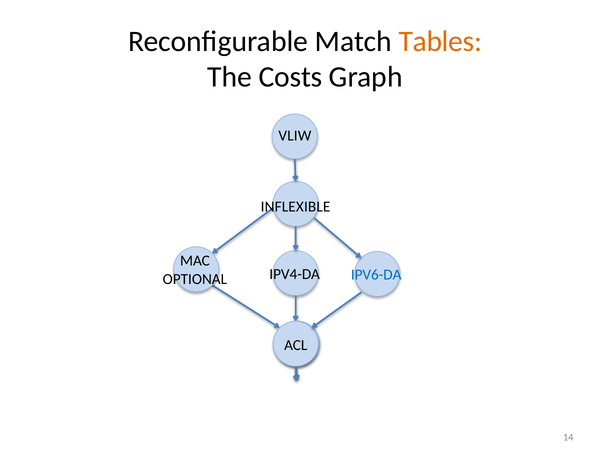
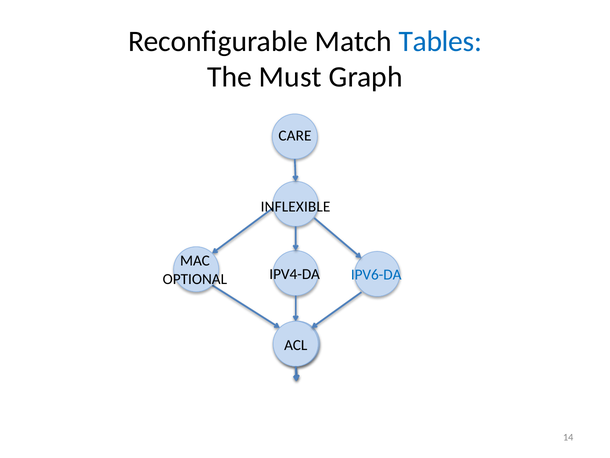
Tables colour: orange -> blue (440, 41)
Costs: Costs -> Must (290, 77)
VLIW: VLIW -> CARE (295, 136)
